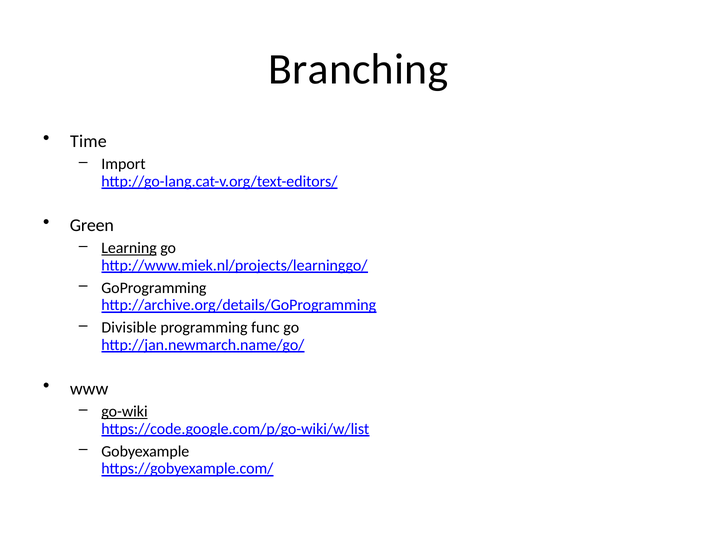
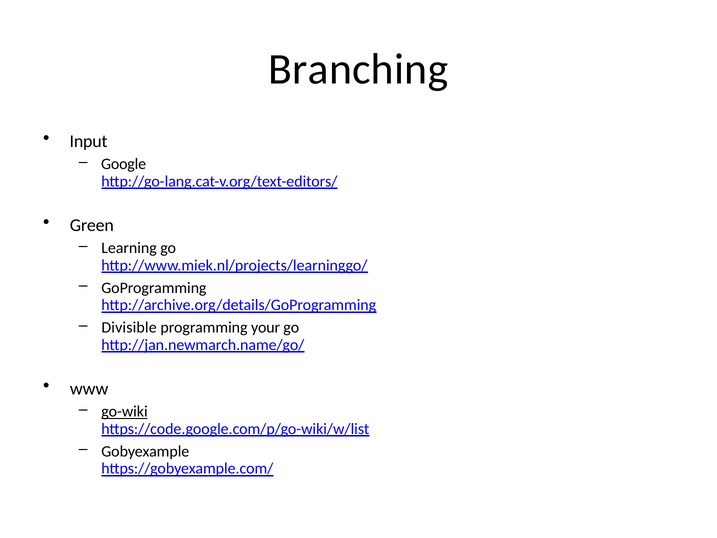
Time: Time -> Input (89, 141)
Import: Import -> Google (124, 164)
Learning underline: present -> none (129, 248)
func: func -> your (266, 328)
